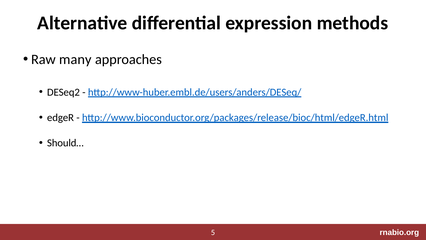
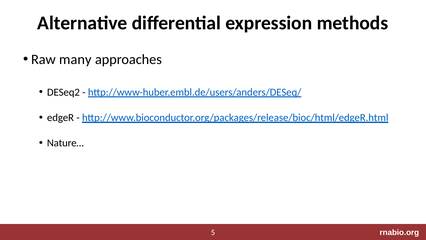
Should…: Should… -> Nature… (65, 143)
